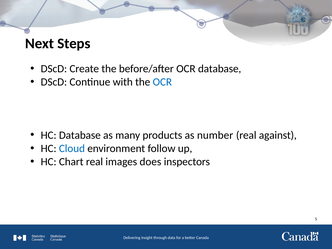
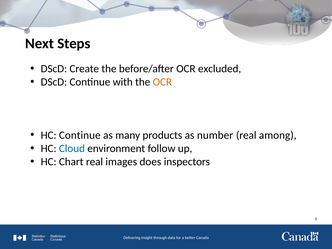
OCR database: database -> excluded (220, 69)
OCR colour: blue -> orange (162, 82)
HC Database: Database -> Continue (80, 135)
against: against -> among (278, 135)
